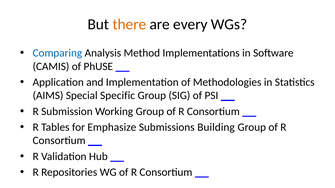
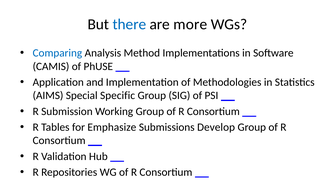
there colour: orange -> blue (129, 24)
every: every -> more (190, 24)
Building: Building -> Develop (216, 127)
